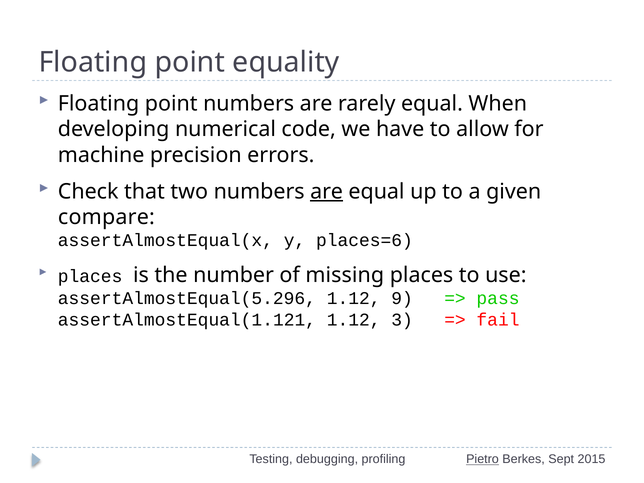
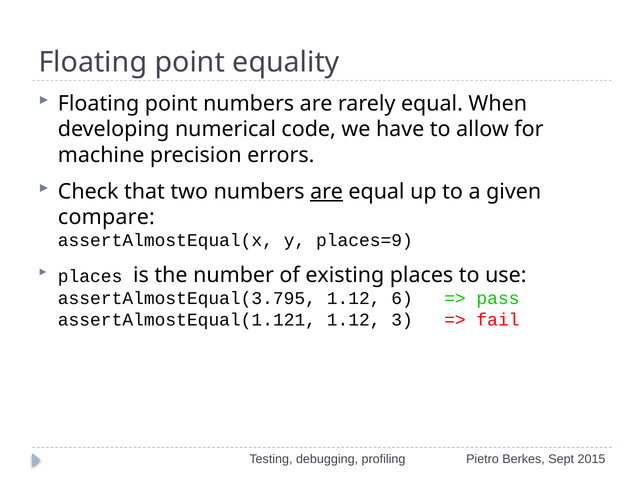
places=6: places=6 -> places=9 (364, 241)
missing: missing -> existing (345, 275)
assertAlmostEqual(5.296: assertAlmostEqual(5.296 -> assertAlmostEqual(3.795 (187, 299)
9: 9 -> 6 (402, 299)
Pietro underline: present -> none (482, 459)
